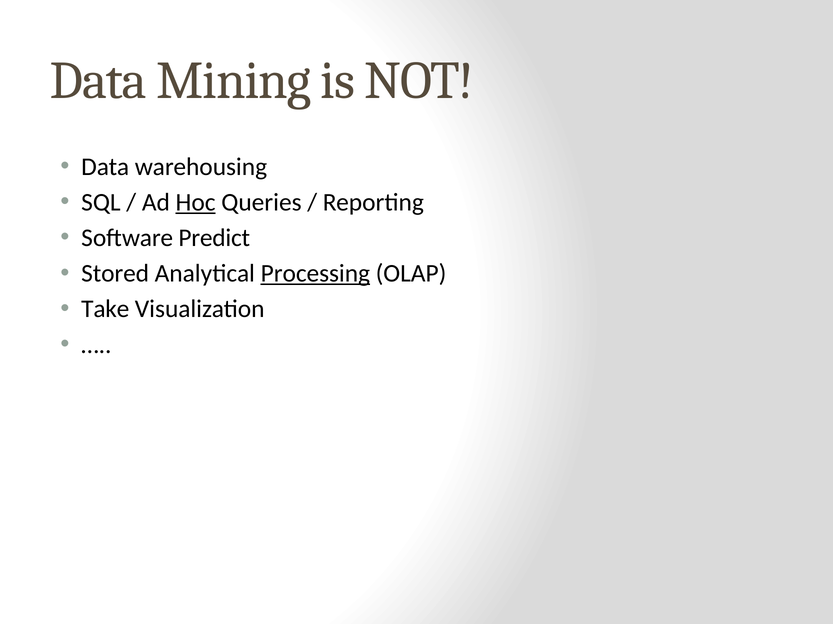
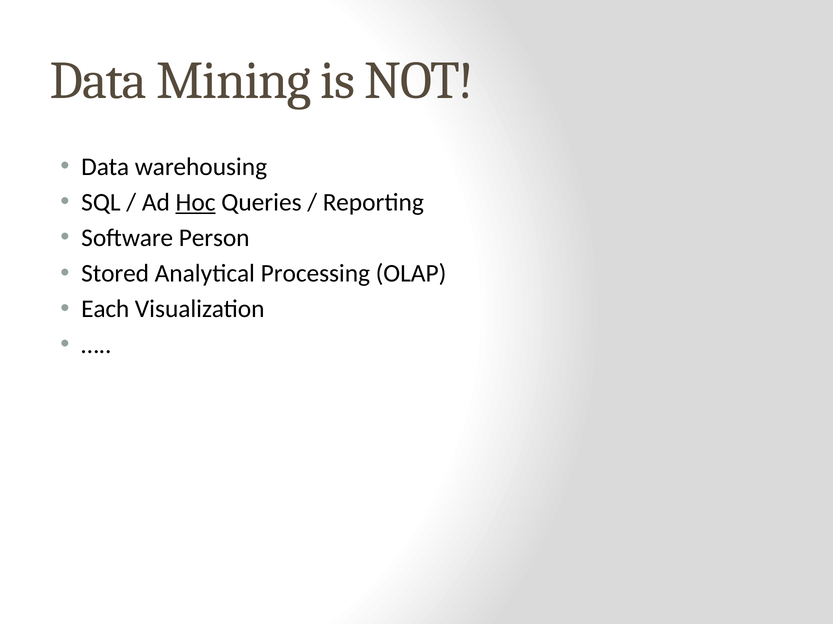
Predict: Predict -> Person (214, 238)
Processing underline: present -> none (315, 274)
Take: Take -> Each (105, 309)
